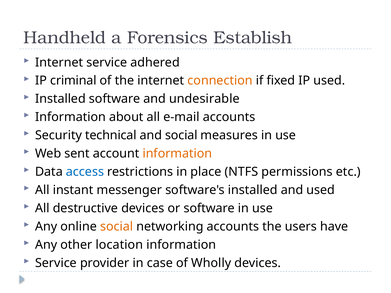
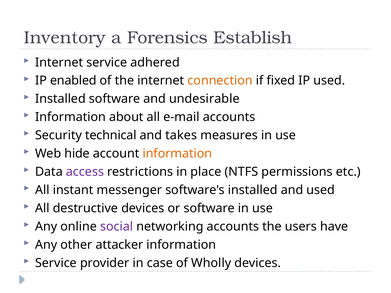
Handheld: Handheld -> Inventory (65, 38)
criminal: criminal -> enabled (73, 81)
and social: social -> takes (181, 135)
sent: sent -> hide (77, 154)
access colour: blue -> purple (85, 172)
social colour: orange -> purple (117, 227)
location: location -> attacker (119, 245)
